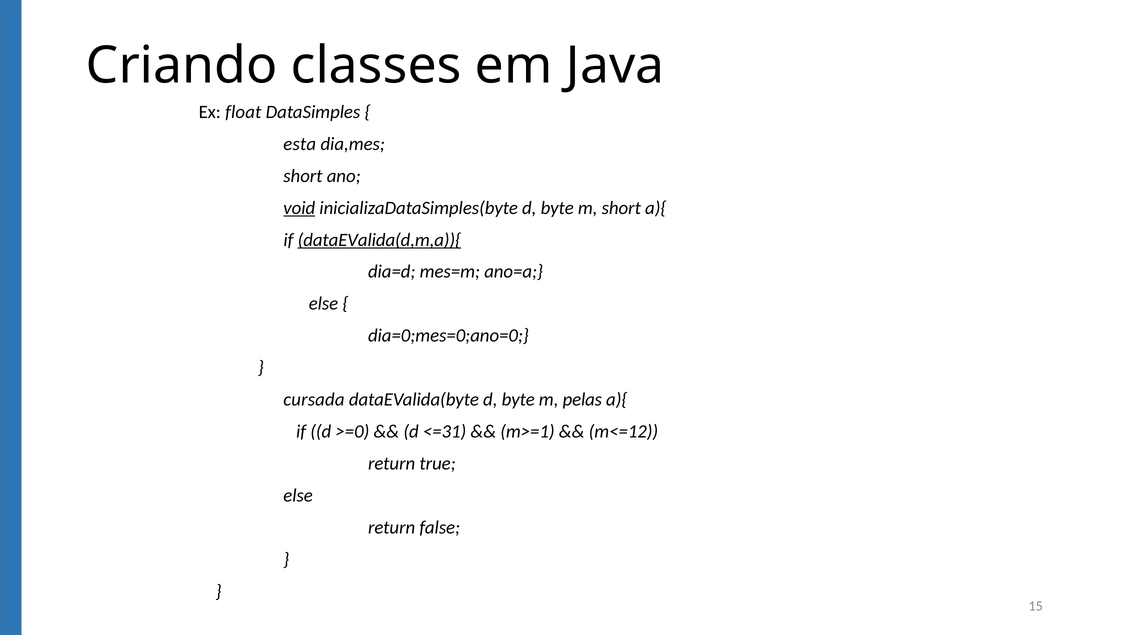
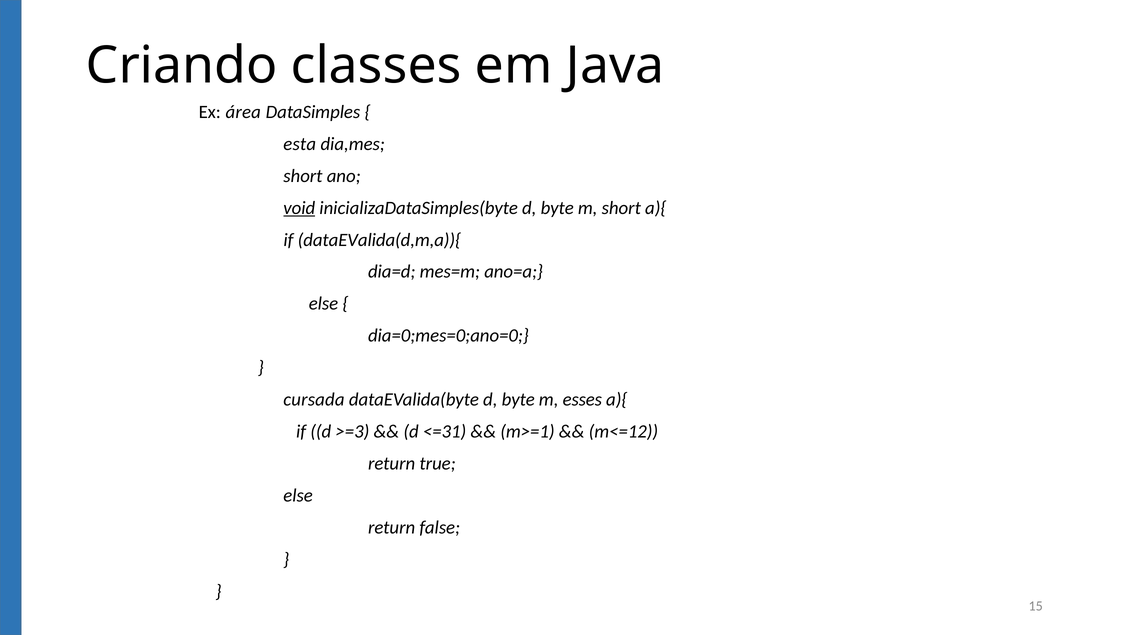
float: float -> área (243, 112)
dataEValida(d,m,a)){ underline: present -> none (379, 240)
pelas: pelas -> esses (582, 400)
>=0: >=0 -> >=3 (352, 432)
